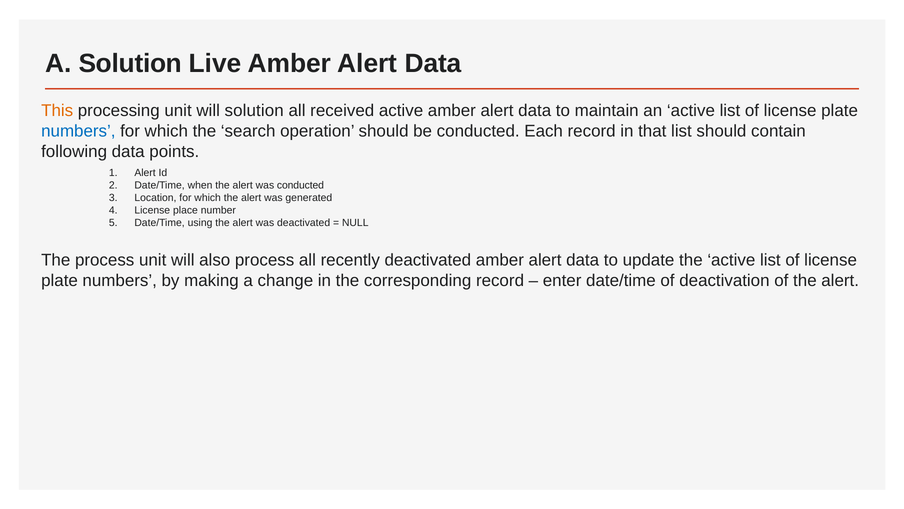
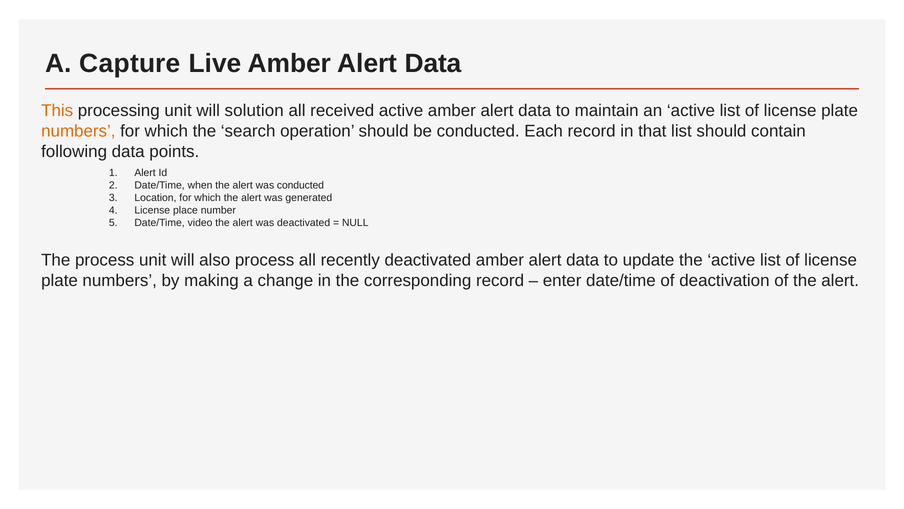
A Solution: Solution -> Capture (130, 63)
numbers colour: blue -> orange (78, 131)
using: using -> video (200, 223)
